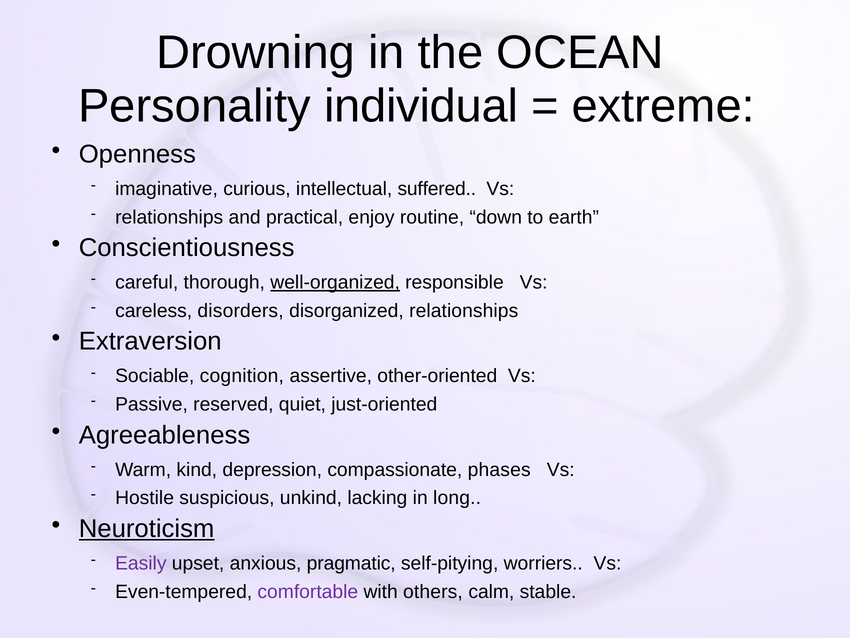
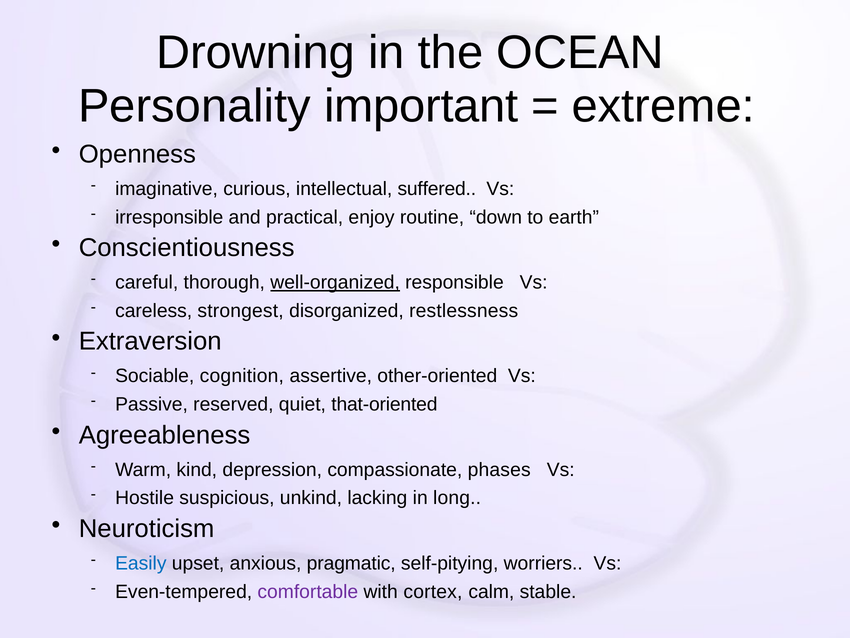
individual: individual -> important (421, 106)
relationships: relationships -> irresponsible (169, 217)
disorders: disorders -> strongest (241, 311)
disorganized relationships: relationships -> restlessness (464, 311)
just-oriented: just-oriented -> that-oriented (384, 404)
Neuroticism underline: present -> none (147, 529)
Easily colour: purple -> blue (141, 563)
others: others -> cortex (433, 592)
